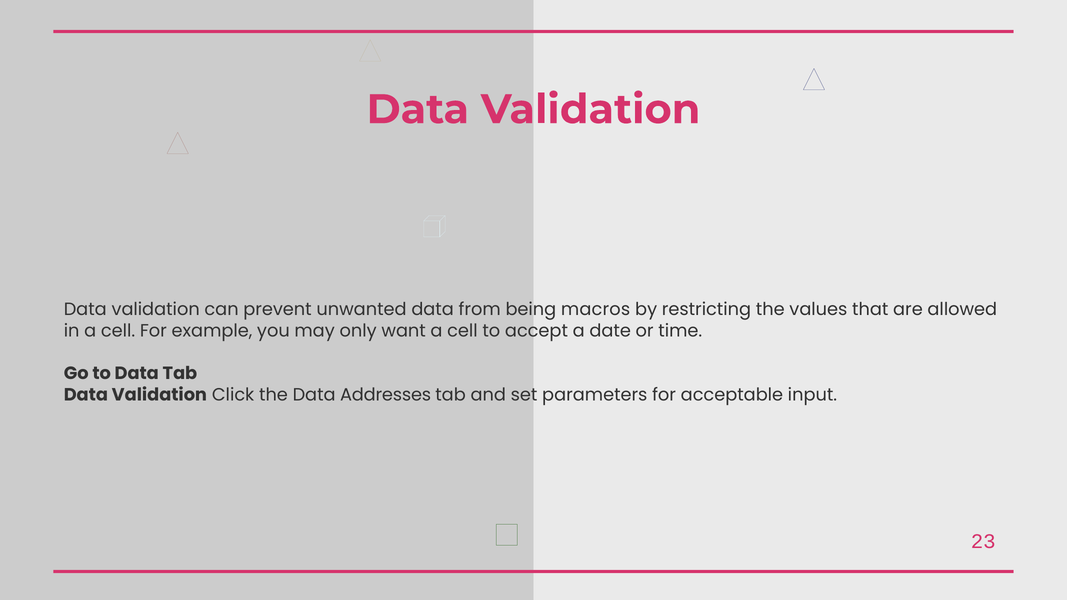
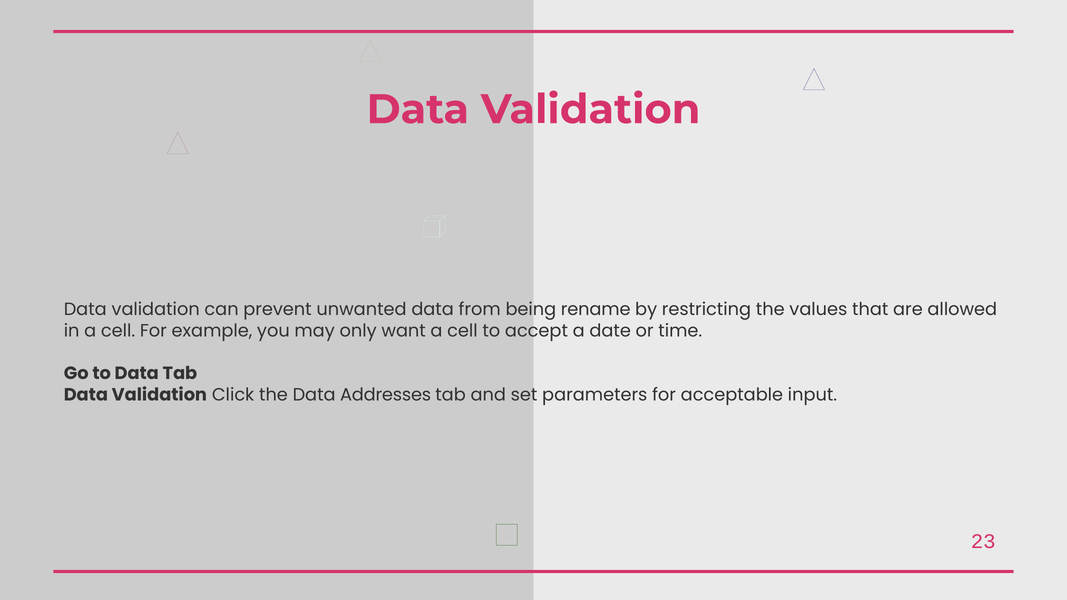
macros: macros -> rename (596, 310)
